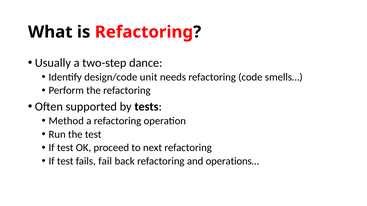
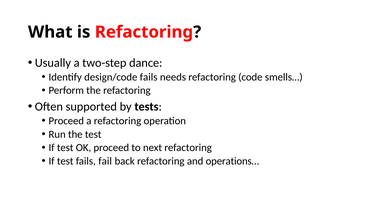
design/code unit: unit -> fails (149, 77)
Method: Method -> Proceed (66, 121)
